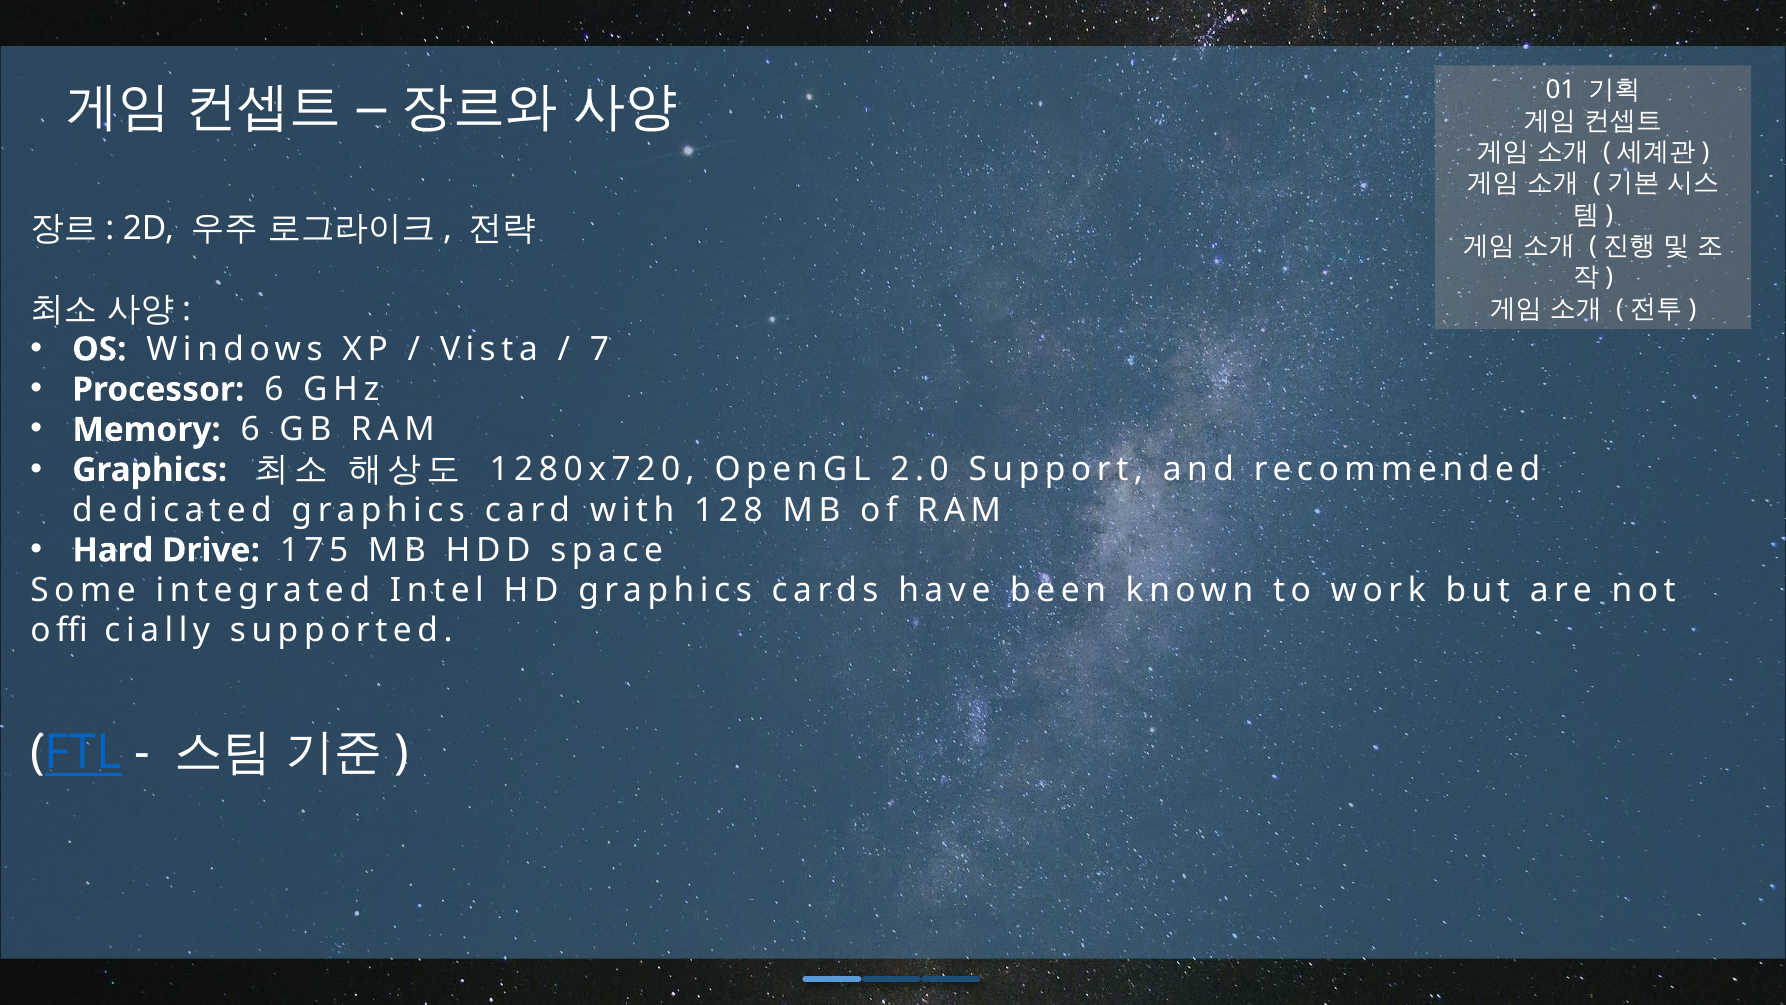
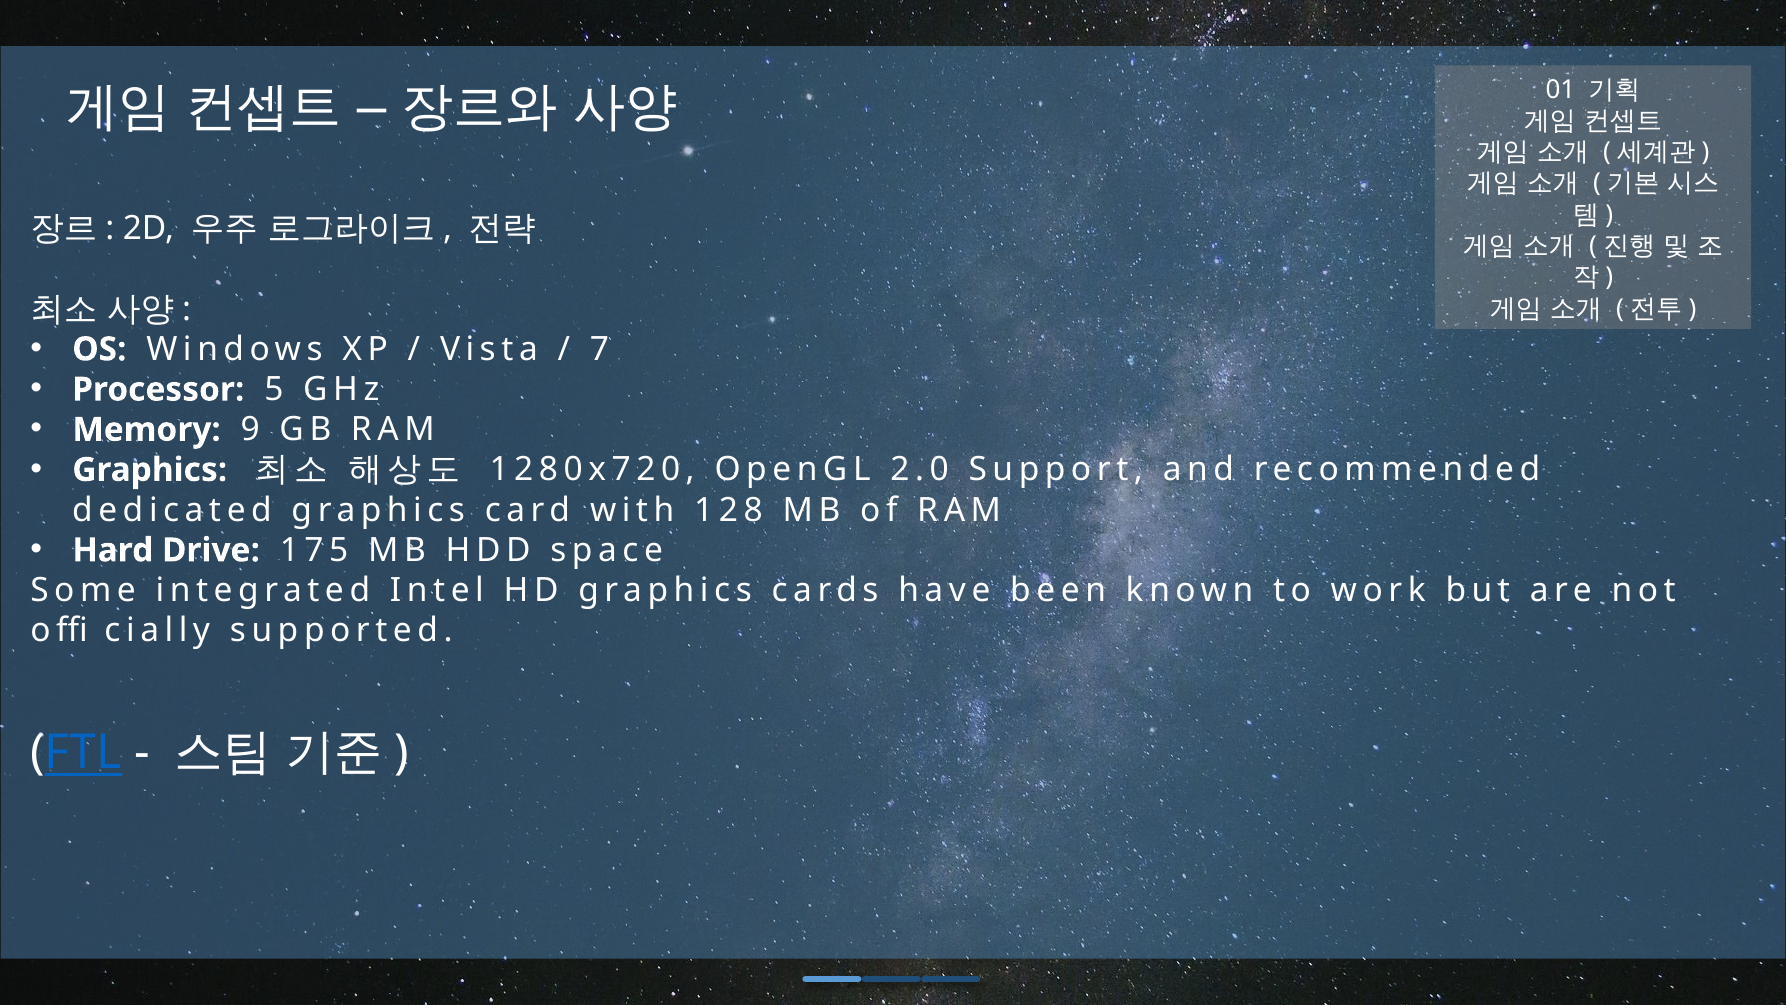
Processor 6: 6 -> 5 (274, 389)
Memory 6: 6 -> 9 (250, 430)
